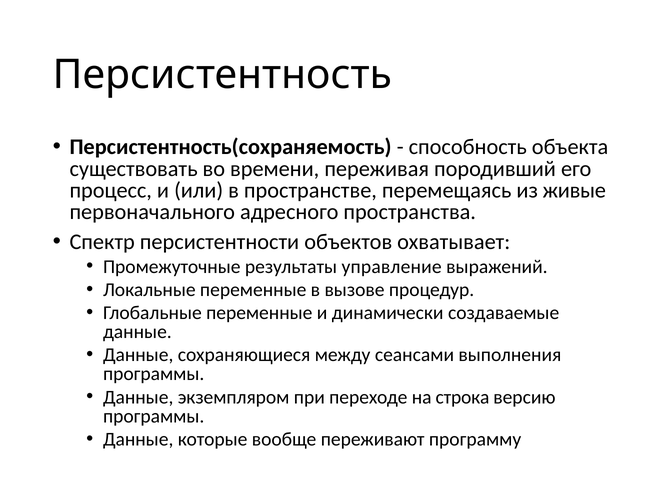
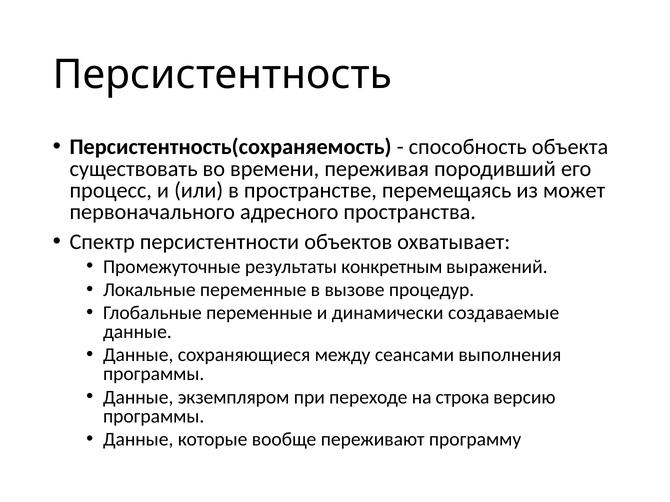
живые: живые -> может (574, 191)
управление: управление -> конкретным (392, 267)
